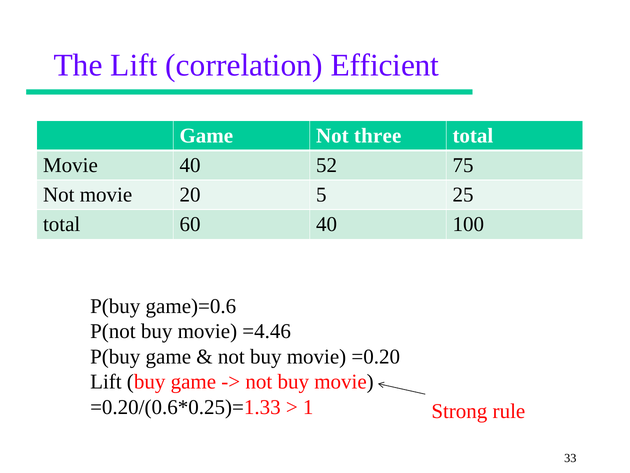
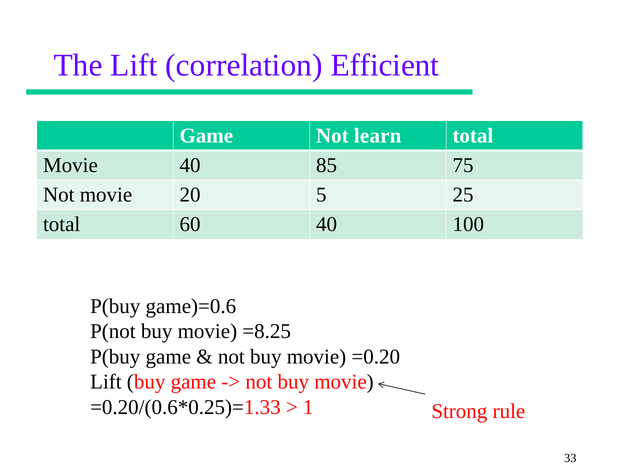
three: three -> learn (378, 136)
52: 52 -> 85 (327, 165)
=4.46: =4.46 -> =8.25 (267, 331)
